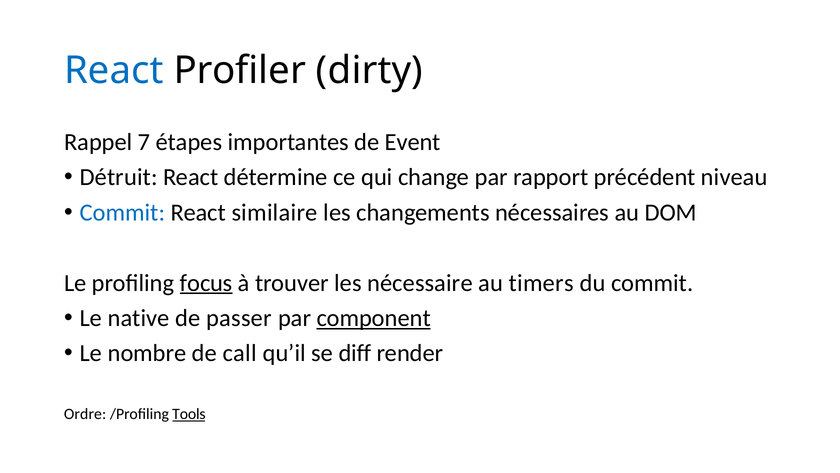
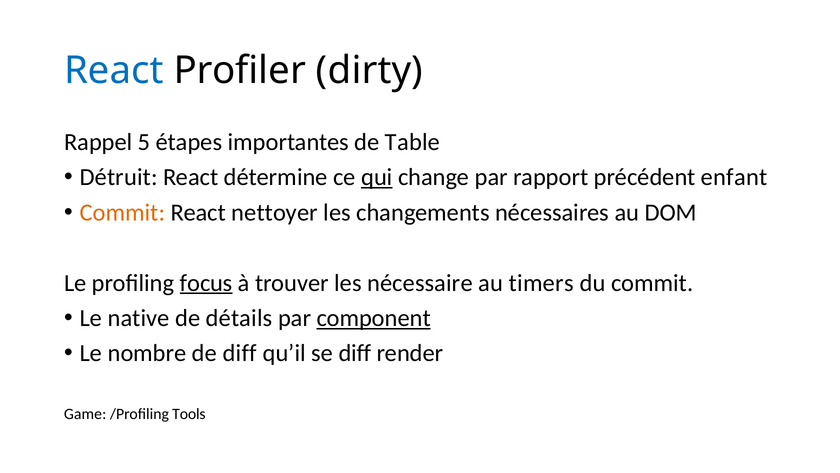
7: 7 -> 5 (144, 142)
Event: Event -> Table (413, 142)
qui underline: none -> present (377, 177)
niveau: niveau -> enfant (734, 177)
Commit colour: blue -> orange (122, 212)
similaire: similaire -> nettoyer (275, 212)
passer: passer -> détails (239, 318)
de call: call -> diff (240, 353)
Ordre: Ordre -> Game (85, 414)
Tools underline: present -> none (189, 414)
